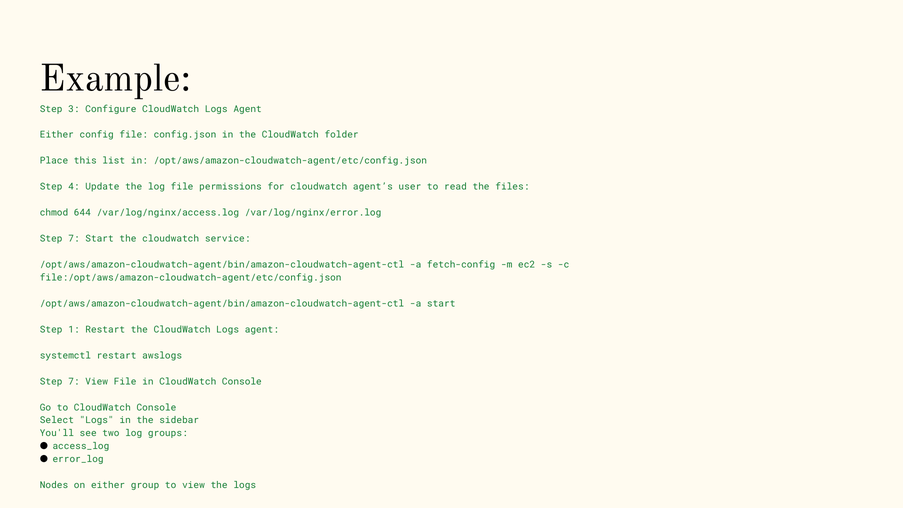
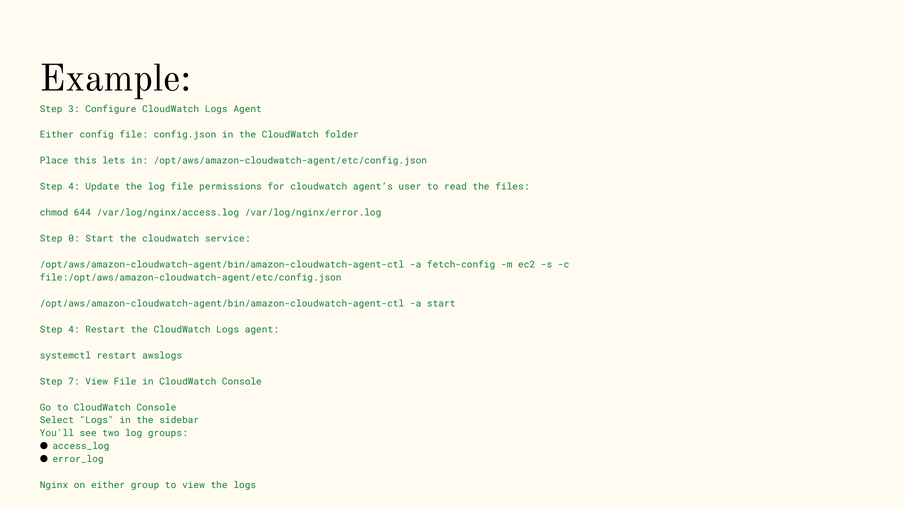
list: list -> lets (114, 161)
7: 7 -> 0 (74, 239)
1: 1 -> 4 (74, 330)
Nodes: Nodes -> Nginx (54, 485)
